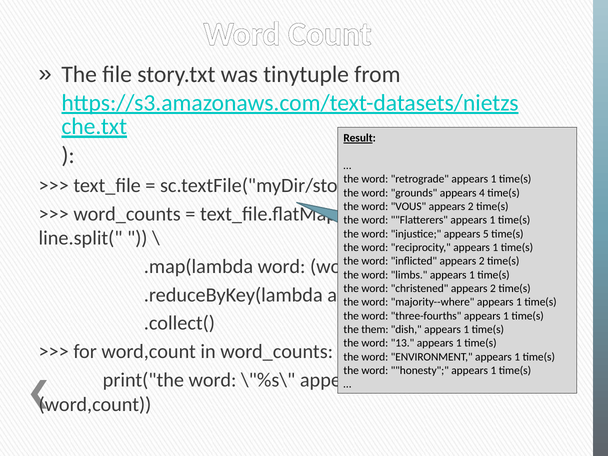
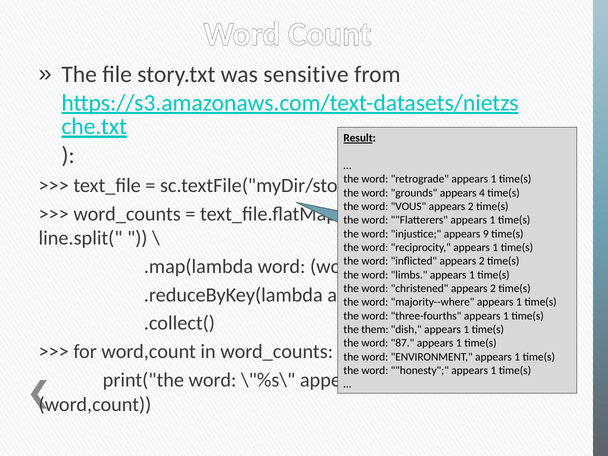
tinytuple: tinytuple -> sensitive (306, 75)
5: 5 -> 9 (486, 234)
13: 13 -> 87 (403, 343)
